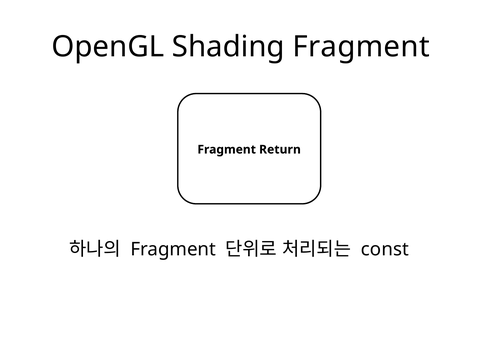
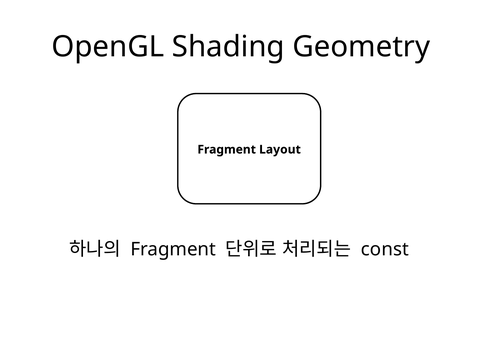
Shading Fragment: Fragment -> Geometry (361, 47)
Return: Return -> Layout (280, 149)
